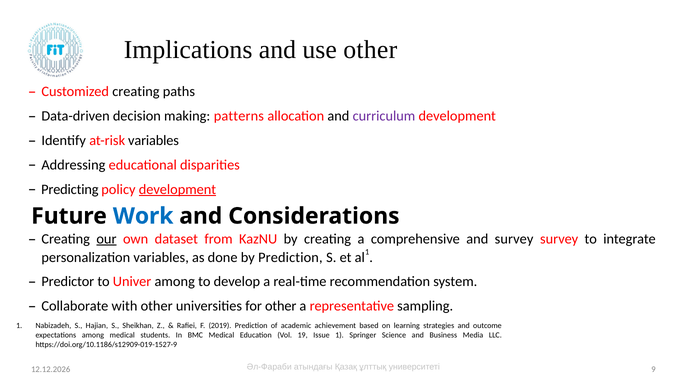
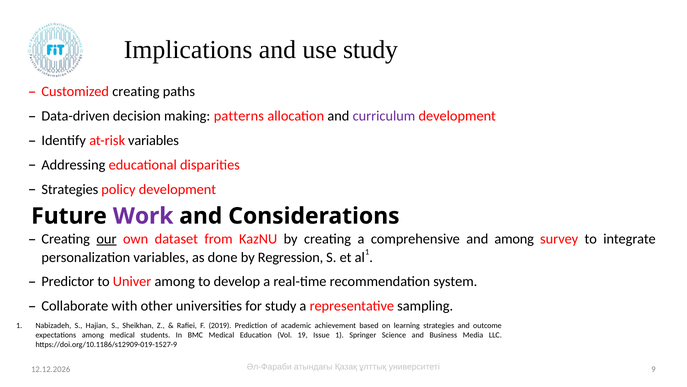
use other: other -> study (371, 50)
Predicting: Predicting -> Strategies (70, 189)
development underline: present -> none (177, 189)
Work colour: blue -> purple (143, 216)
and survey: survey -> among (514, 239)
by Prediction: Prediction -> Regression (291, 257)
for other: other -> study (281, 306)
